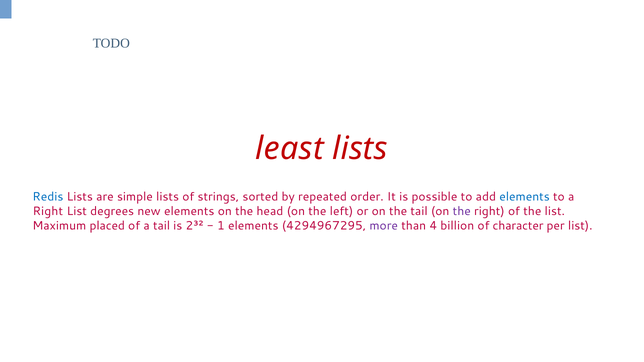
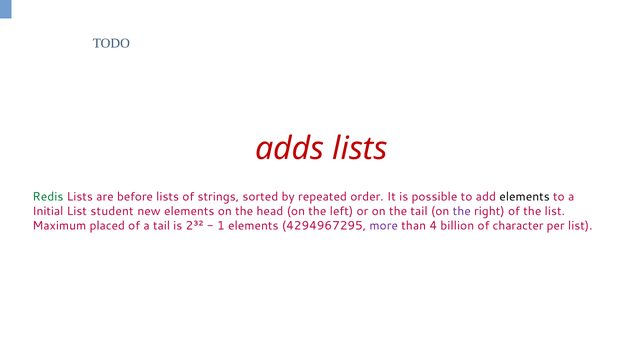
least: least -> adds (290, 149)
Redis colour: blue -> green (48, 197)
simple: simple -> before (135, 197)
elements colour: blue -> black (525, 197)
Right: Right -> Initial (48, 211)
degrees: degrees -> student (112, 211)
